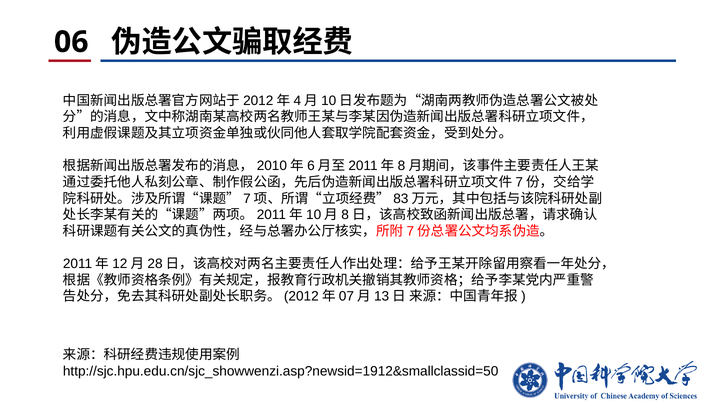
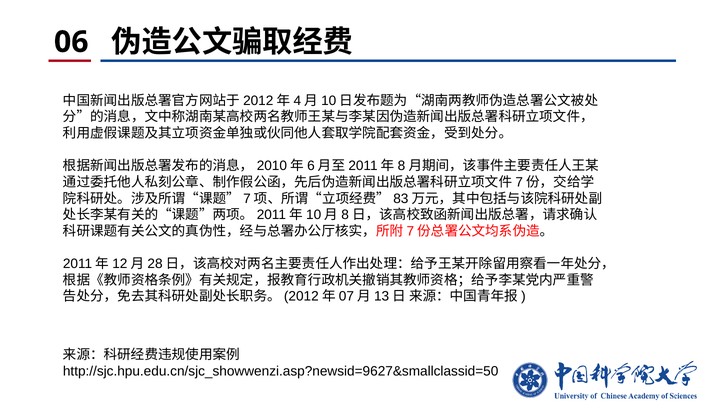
http://sjc.hpu.edu.cn/sjc_showwenzi.asp?newsid=1912&smallclassid=50: http://sjc.hpu.edu.cn/sjc_showwenzi.asp?newsid=1912&smallclassid=50 -> http://sjc.hpu.edu.cn/sjc_showwenzi.asp?newsid=9627&smallclassid=50 (281, 371)
